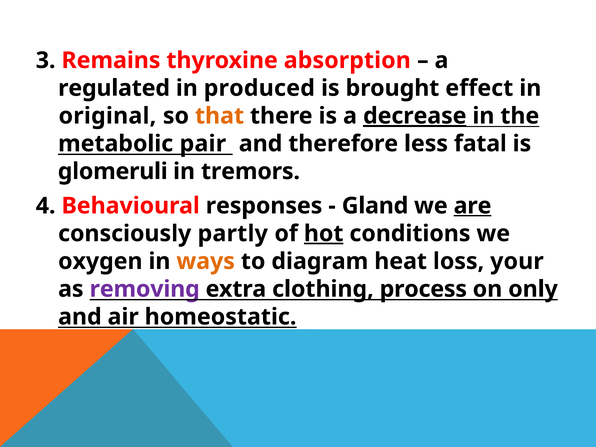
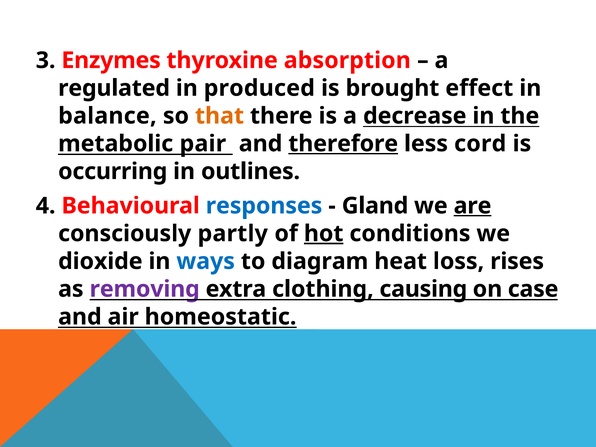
Remains: Remains -> Enzymes (111, 60)
original: original -> balance (107, 116)
decrease underline: present -> none (415, 116)
therefore underline: none -> present (343, 144)
fatal: fatal -> cord (480, 144)
glomeruli: glomeruli -> occurring (113, 171)
tremors: tremors -> outlines (251, 171)
responses colour: black -> blue (264, 206)
oxygen: oxygen -> dioxide (100, 261)
ways colour: orange -> blue (206, 261)
your: your -> rises (517, 261)
process: process -> causing (423, 289)
only: only -> case (533, 289)
